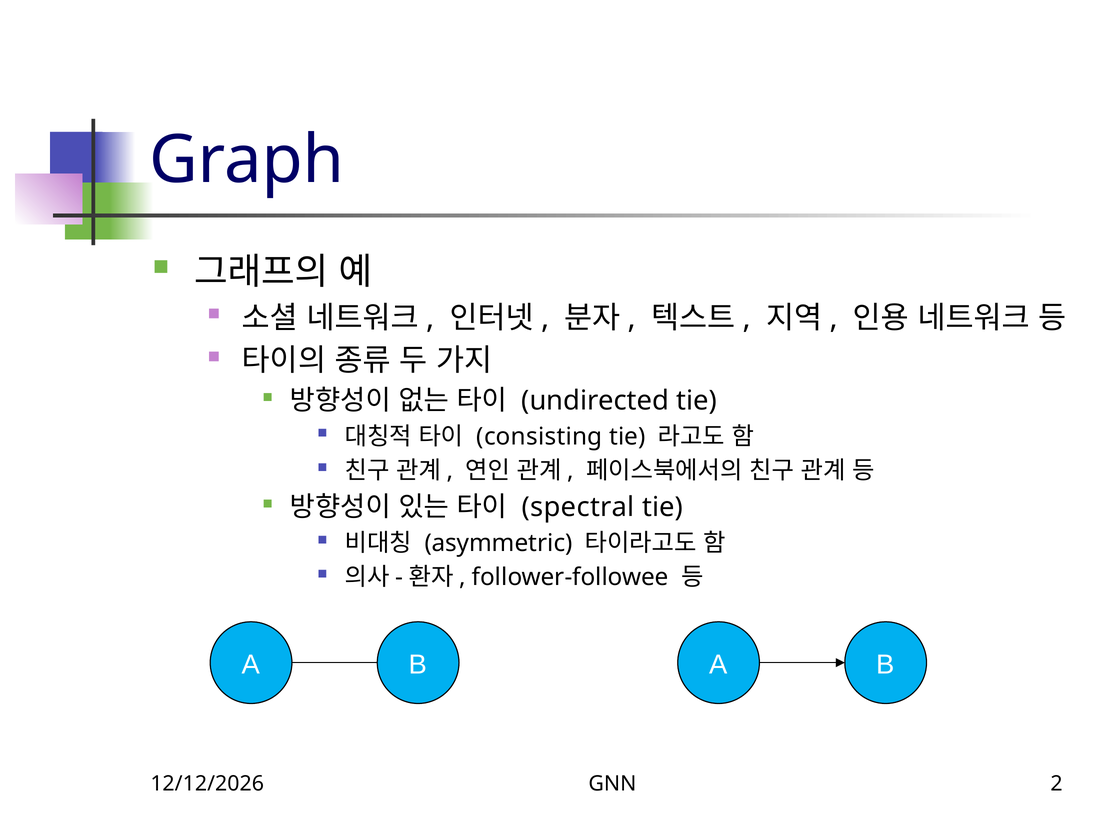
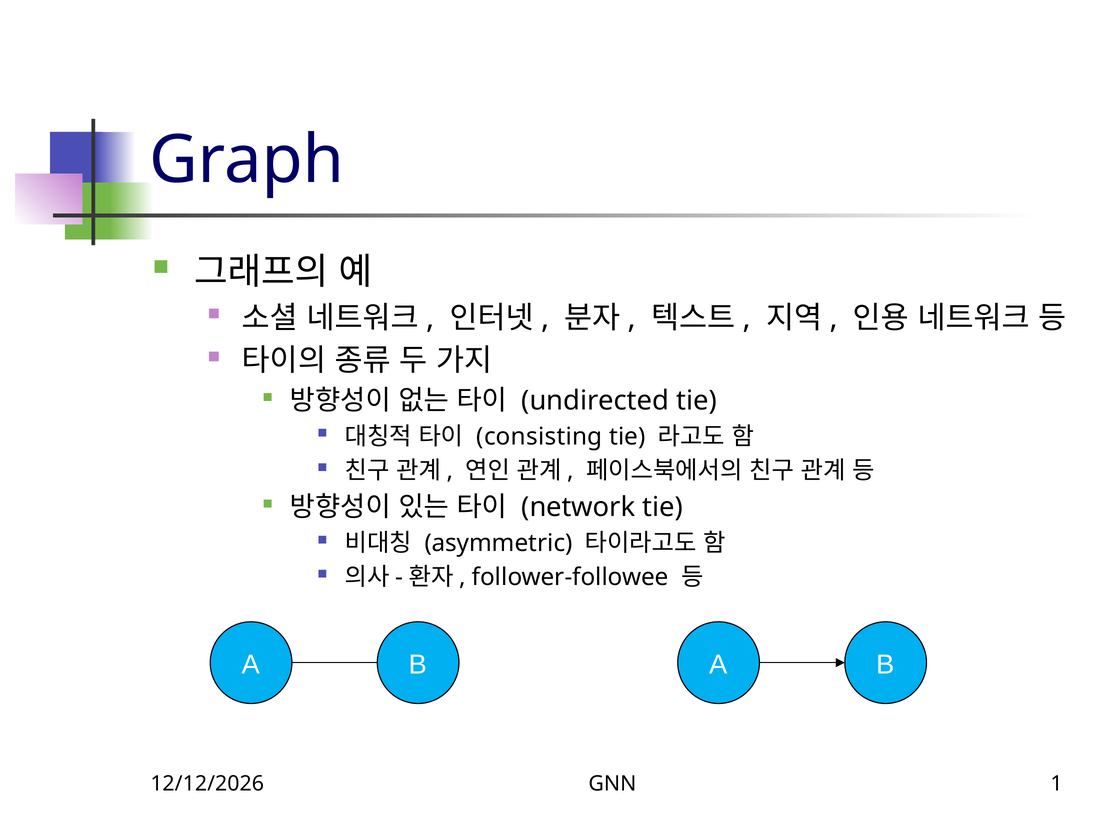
spectral: spectral -> network (578, 507)
2: 2 -> 1 (1057, 784)
